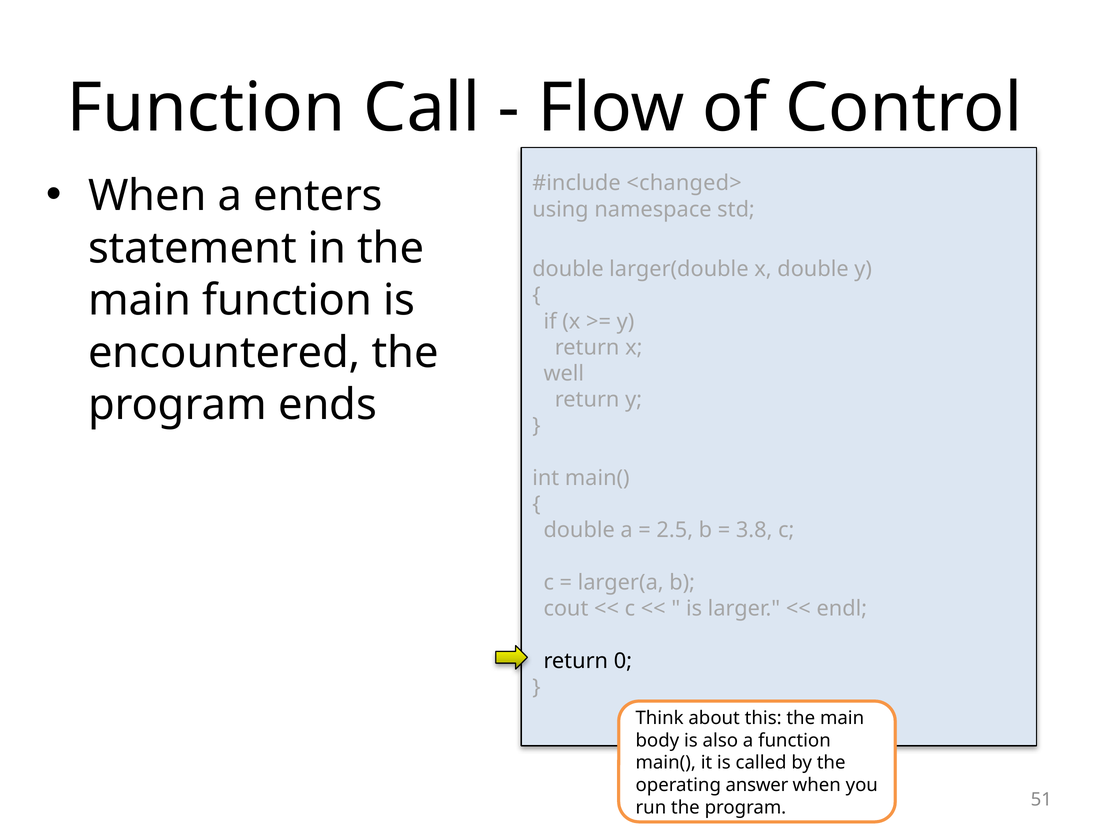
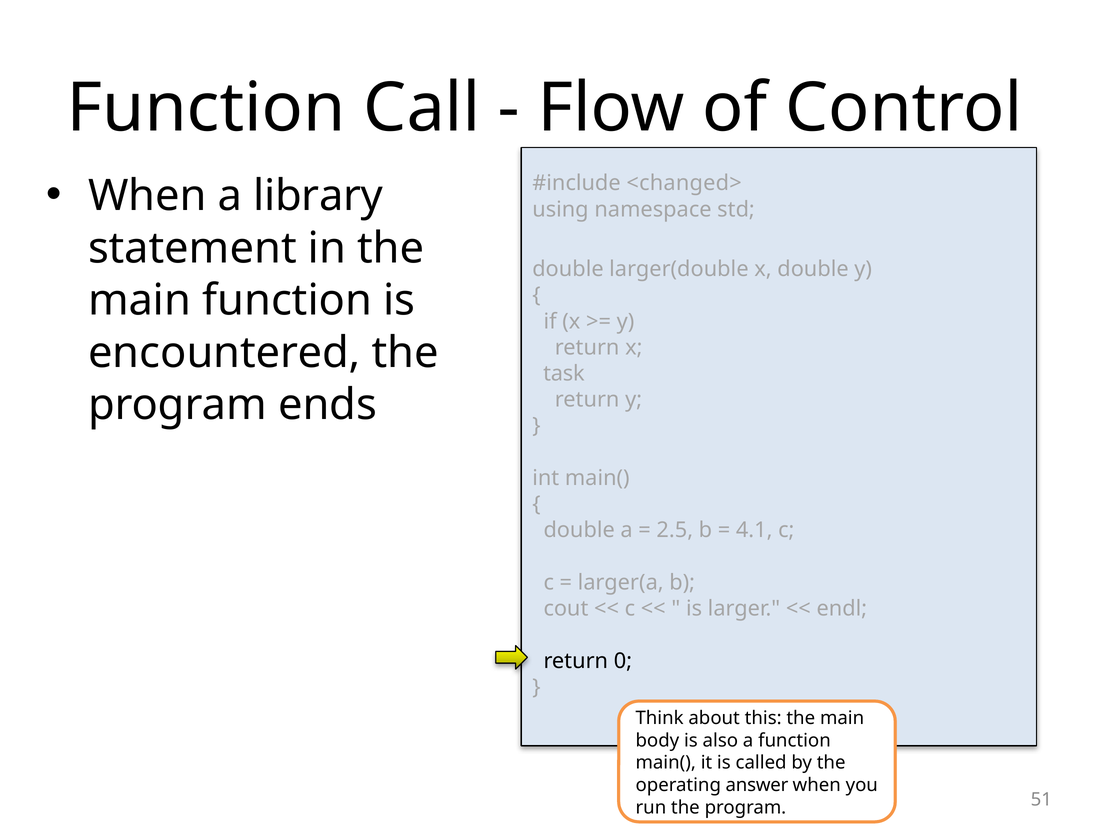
enters: enters -> library (318, 196)
well: well -> task (564, 374)
3.8: 3.8 -> 4.1 (754, 530)
